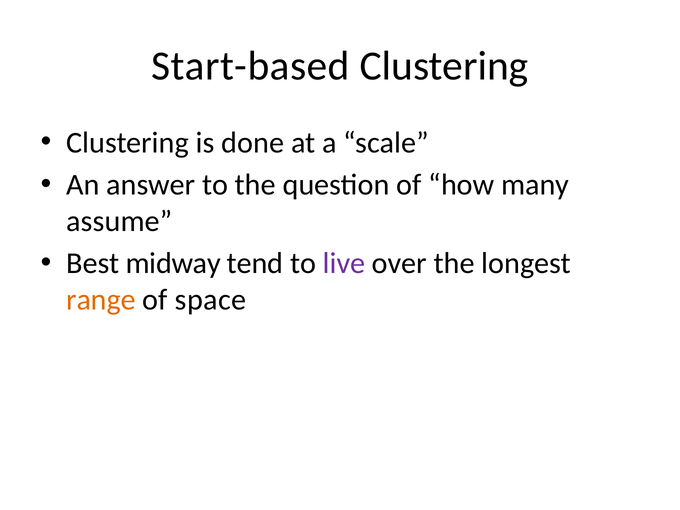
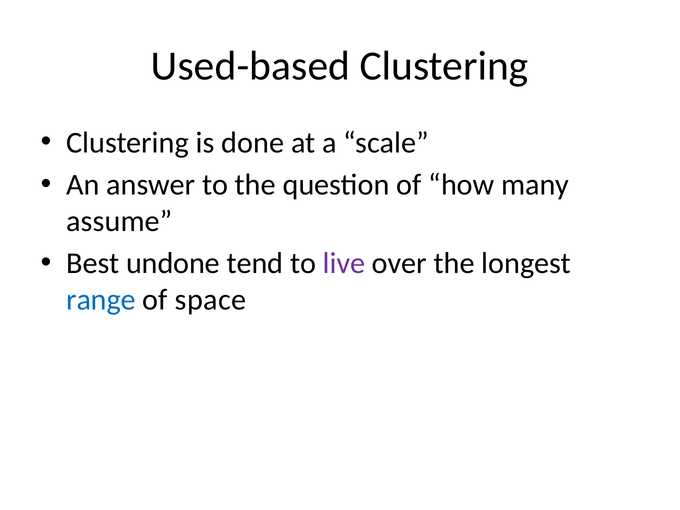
Start-based: Start-based -> Used-based (251, 66)
midway: midway -> undone (173, 264)
range colour: orange -> blue (101, 300)
